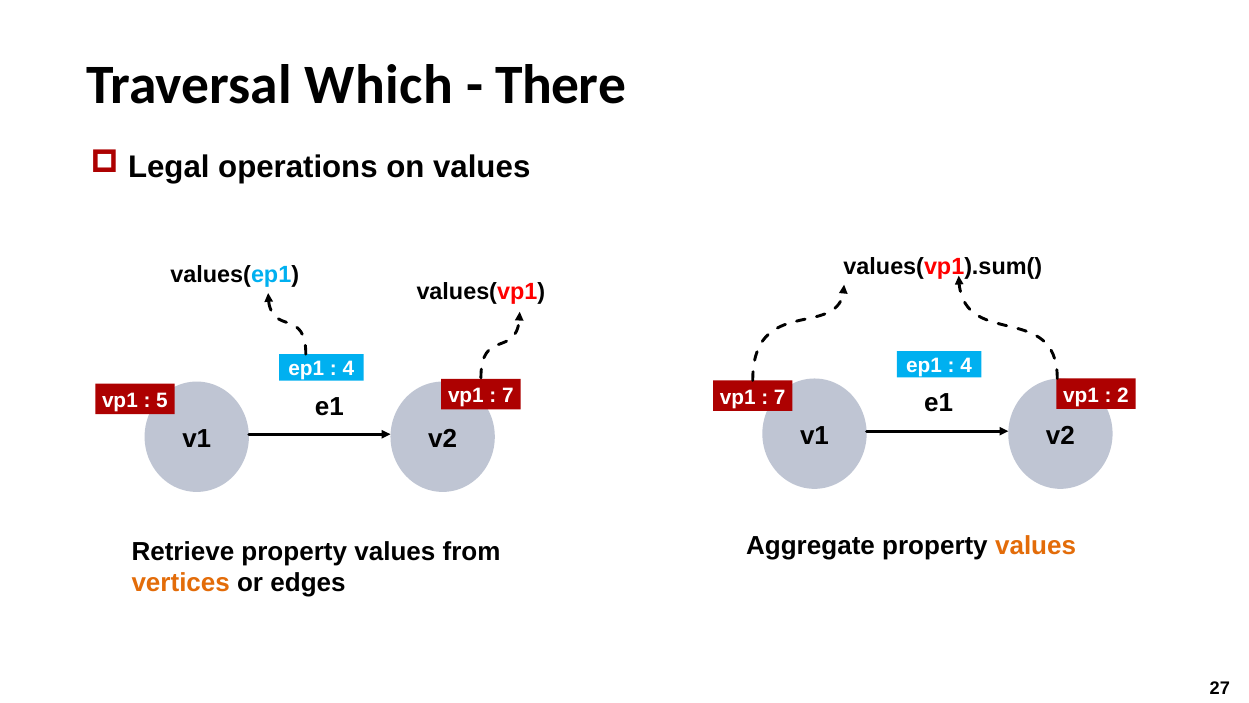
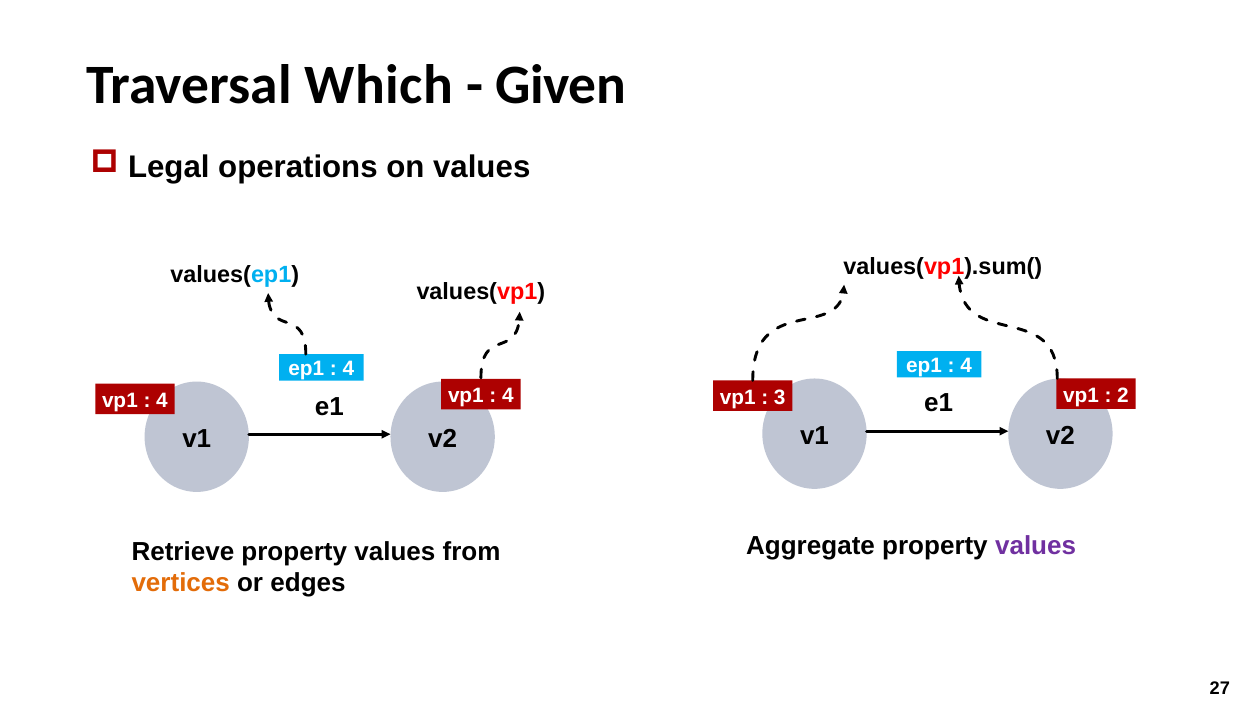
There: There -> Given (561, 85)
7: 7 -> 3 (780, 397)
5: 5 -> 4 (162, 400)
7: 7 -> 4 (508, 395)
values colour: orange -> purple (1036, 546)
